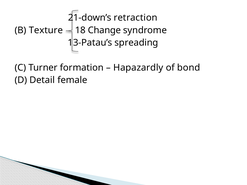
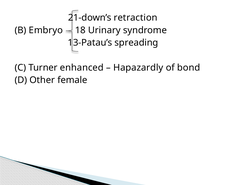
Texture: Texture -> Embryo (46, 30)
Change: Change -> Urinary (104, 30)
formation: formation -> enhanced (82, 68)
Detail: Detail -> Other (42, 80)
